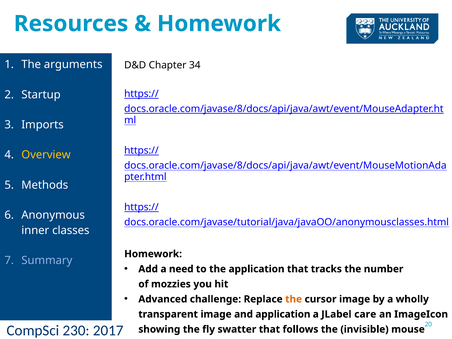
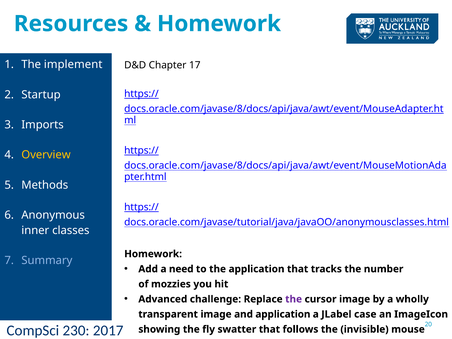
arguments: arguments -> implement (73, 64)
34: 34 -> 17 (195, 65)
the colour: orange -> purple (294, 299)
care: care -> case (365, 314)
